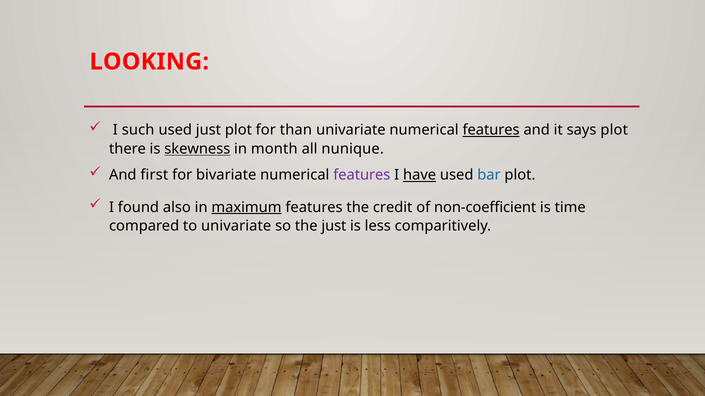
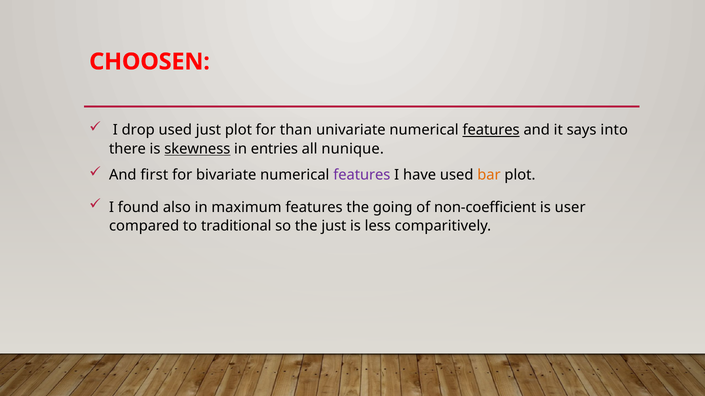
LOOKING: LOOKING -> CHOOSEN (150, 62)
such: such -> drop (138, 130)
says plot: plot -> into (614, 130)
month: month -> entries (274, 149)
have underline: present -> none (420, 175)
bar colour: blue -> orange (489, 175)
maximum underline: present -> none (246, 208)
credit: credit -> going (393, 208)
time: time -> user (570, 208)
to univariate: univariate -> traditional (236, 226)
